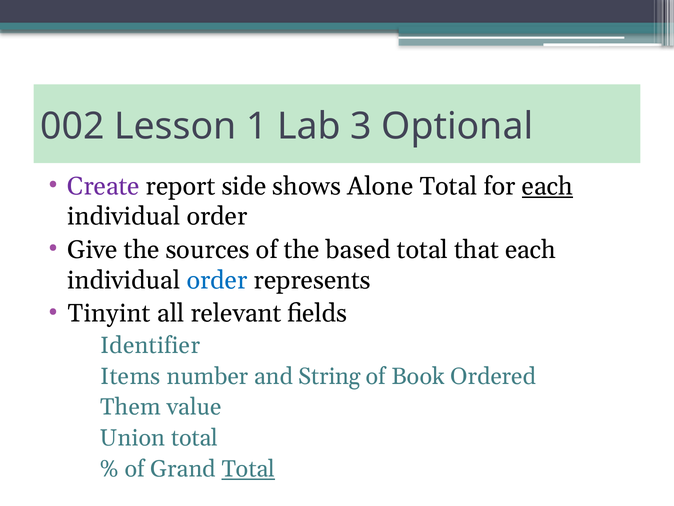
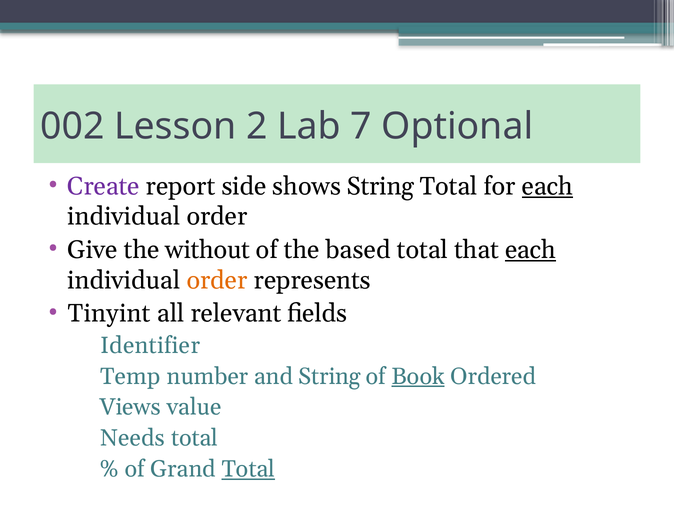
1: 1 -> 2 (257, 126)
3: 3 -> 7 (361, 126)
shows Alone: Alone -> String (381, 186)
sources: sources -> without (208, 250)
each underline: none -> present (531, 250)
order colour: blue -> orange (217, 280)
Items: Items -> Temp (130, 376)
Book underline: none -> present (418, 376)
Them: Them -> Views (131, 407)
Union: Union -> Needs (133, 438)
